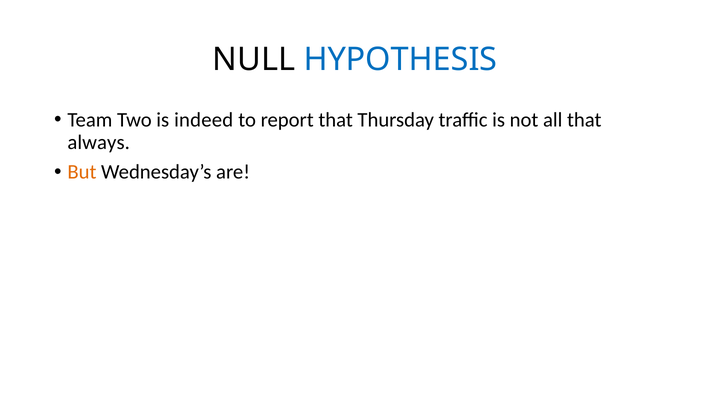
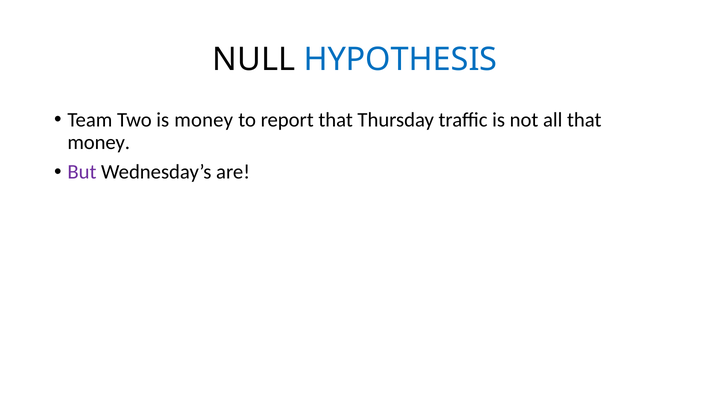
is indeed: indeed -> money (204, 120)
always: always -> money (99, 142)
But colour: orange -> purple (82, 172)
